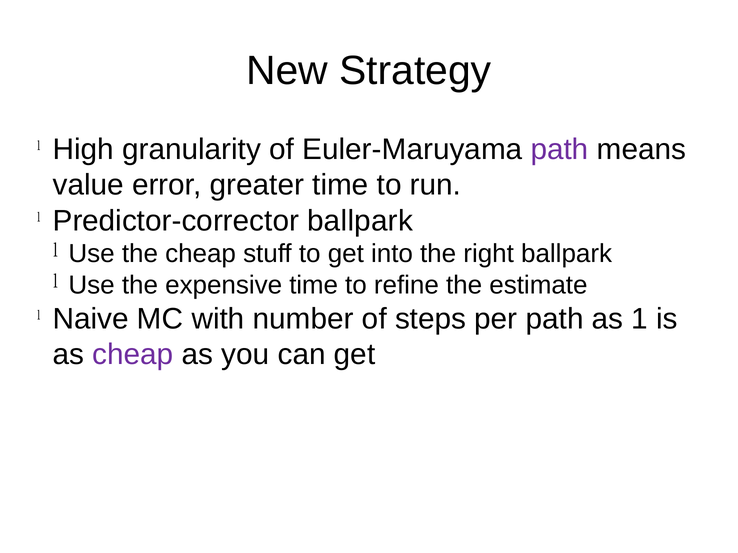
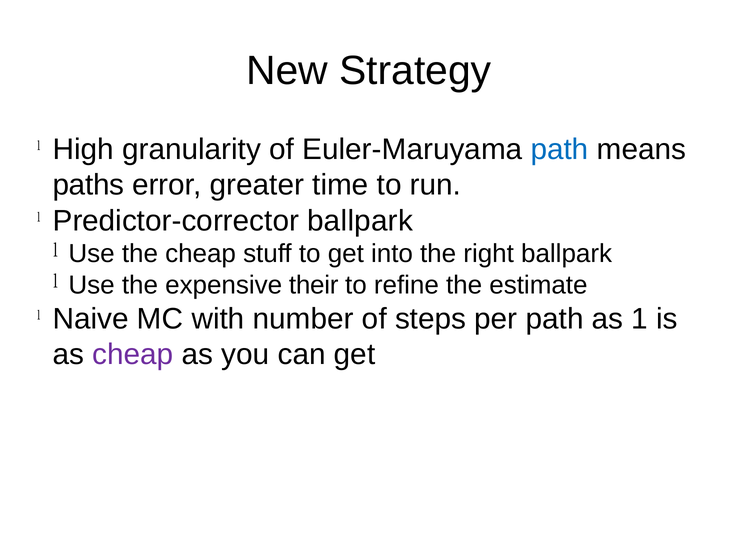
path colour: purple -> blue (560, 149)
value: value -> paths (88, 185)
expensive time: time -> their (314, 285)
